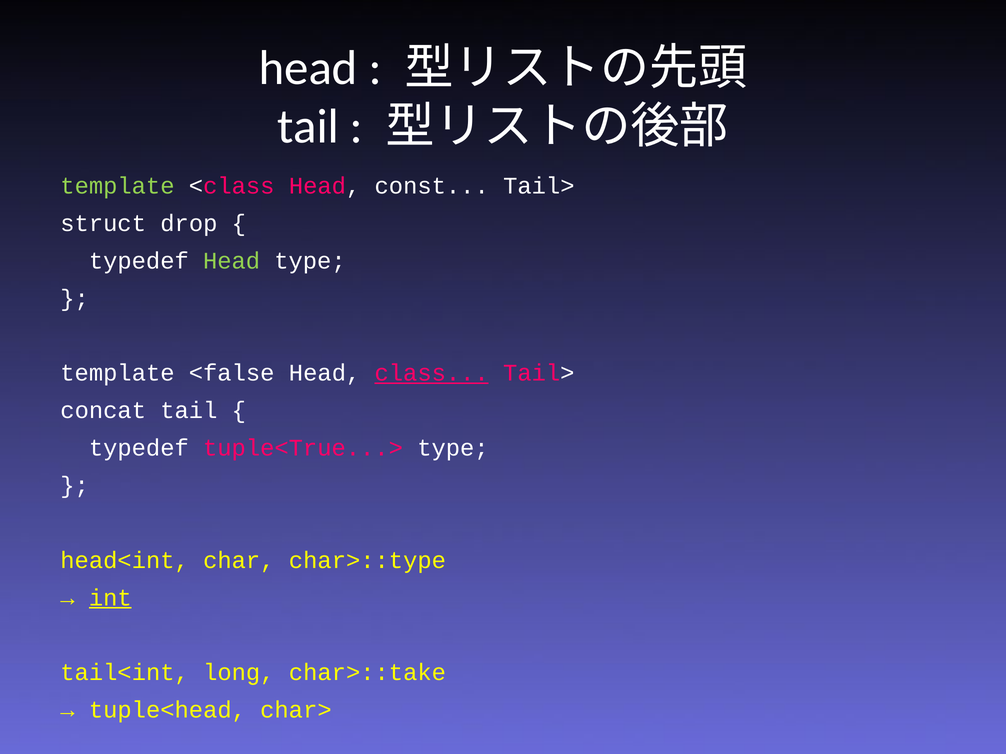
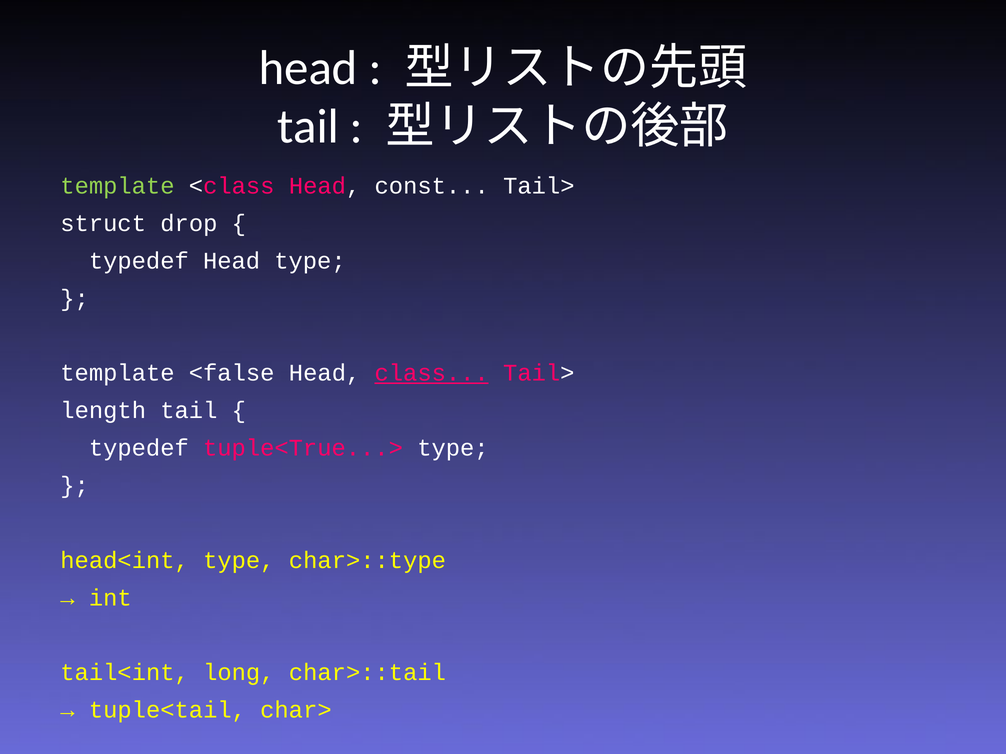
Head colour: light green -> white (232, 261)
concat: concat -> length (103, 411)
head<int char: char -> type (239, 561)
int underline: present -> none (110, 598)
char>::take: char>::take -> char>::tail (367, 673)
tuple<head: tuple<head -> tuple<tail (167, 711)
